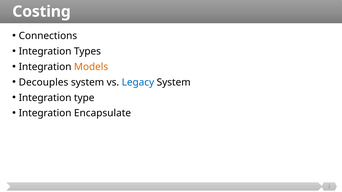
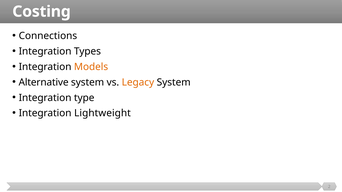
Decouples: Decouples -> Alternative (44, 82)
Legacy colour: blue -> orange (138, 82)
Encapsulate: Encapsulate -> Lightweight (102, 113)
